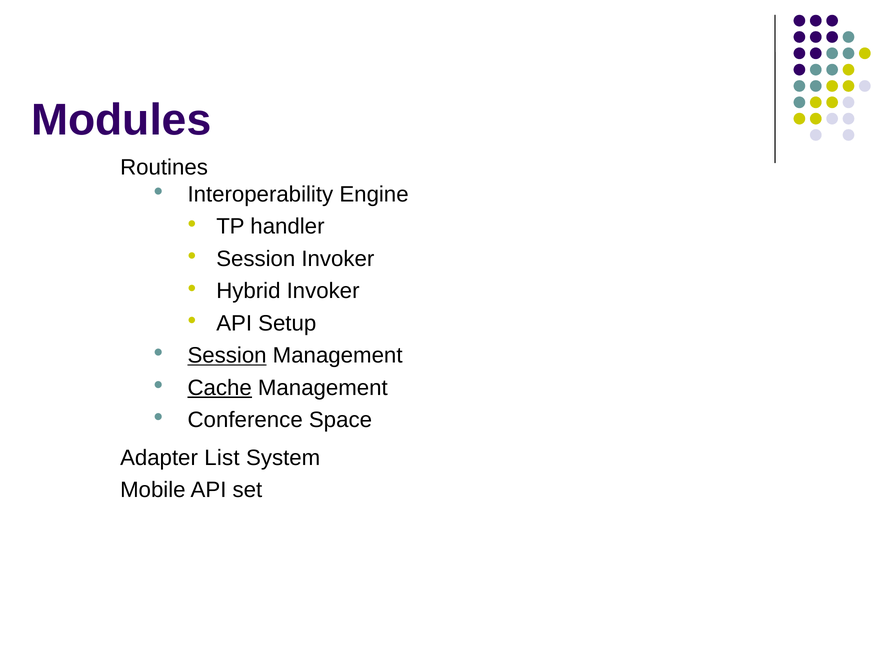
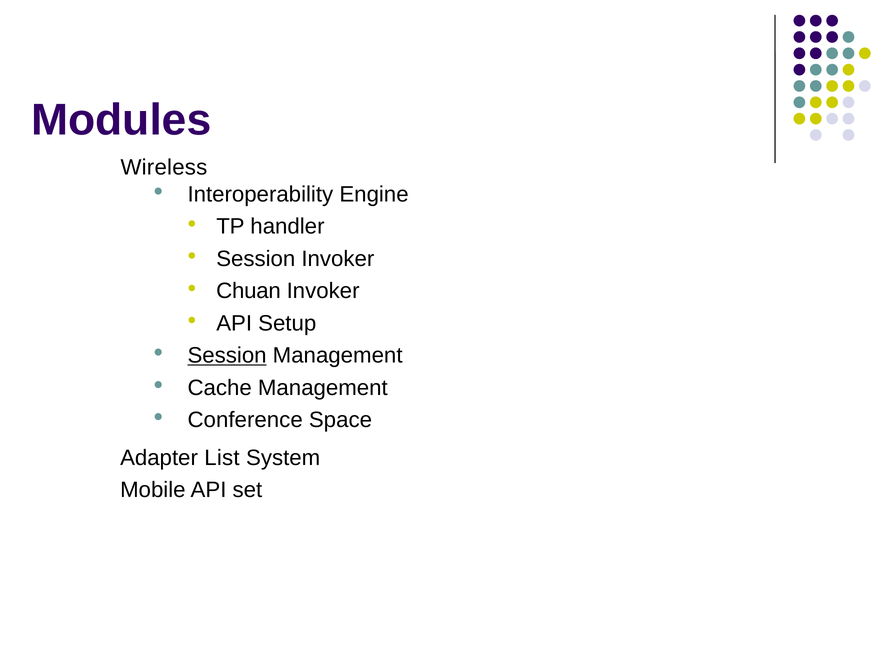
Routines: Routines -> Wireless (164, 168)
Hybrid: Hybrid -> Chuan (249, 291)
Cache underline: present -> none (220, 388)
